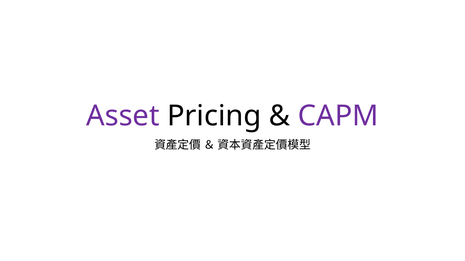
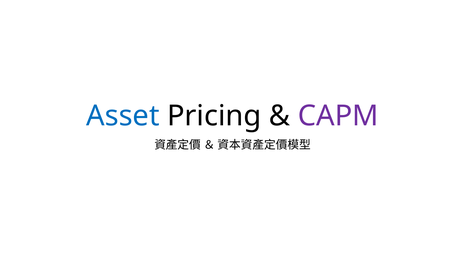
Asset colour: purple -> blue (123, 116)
